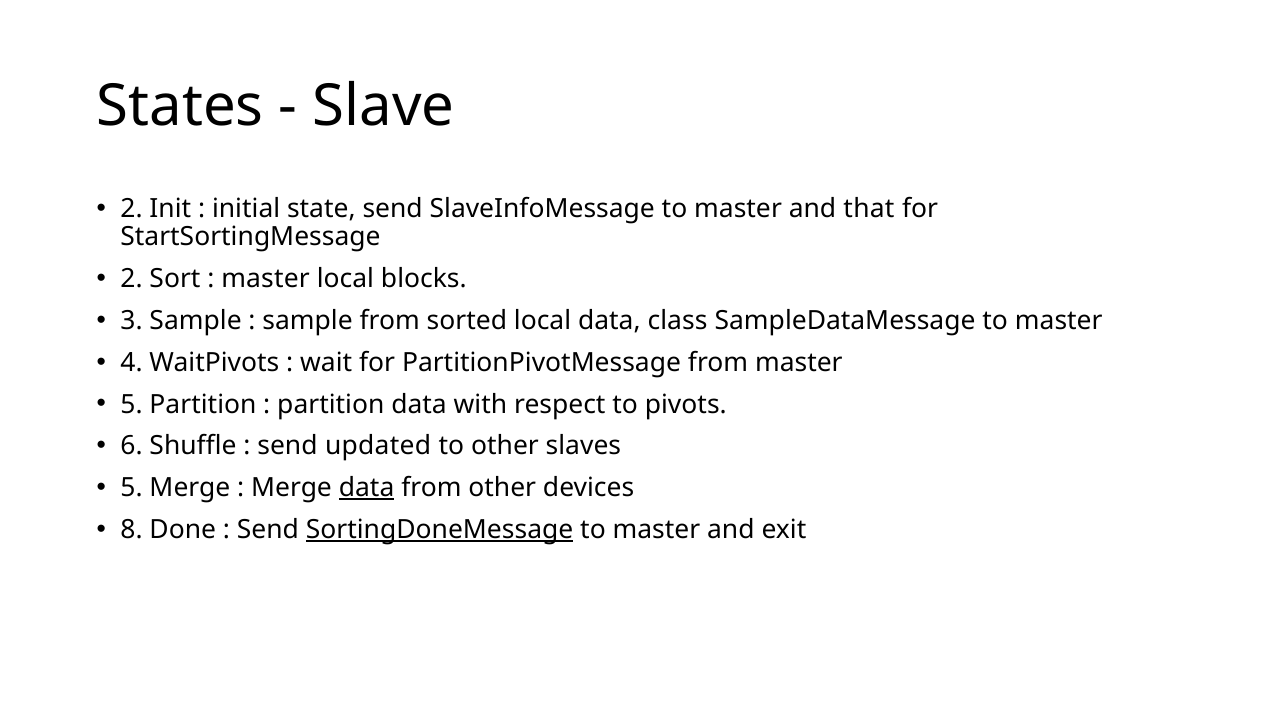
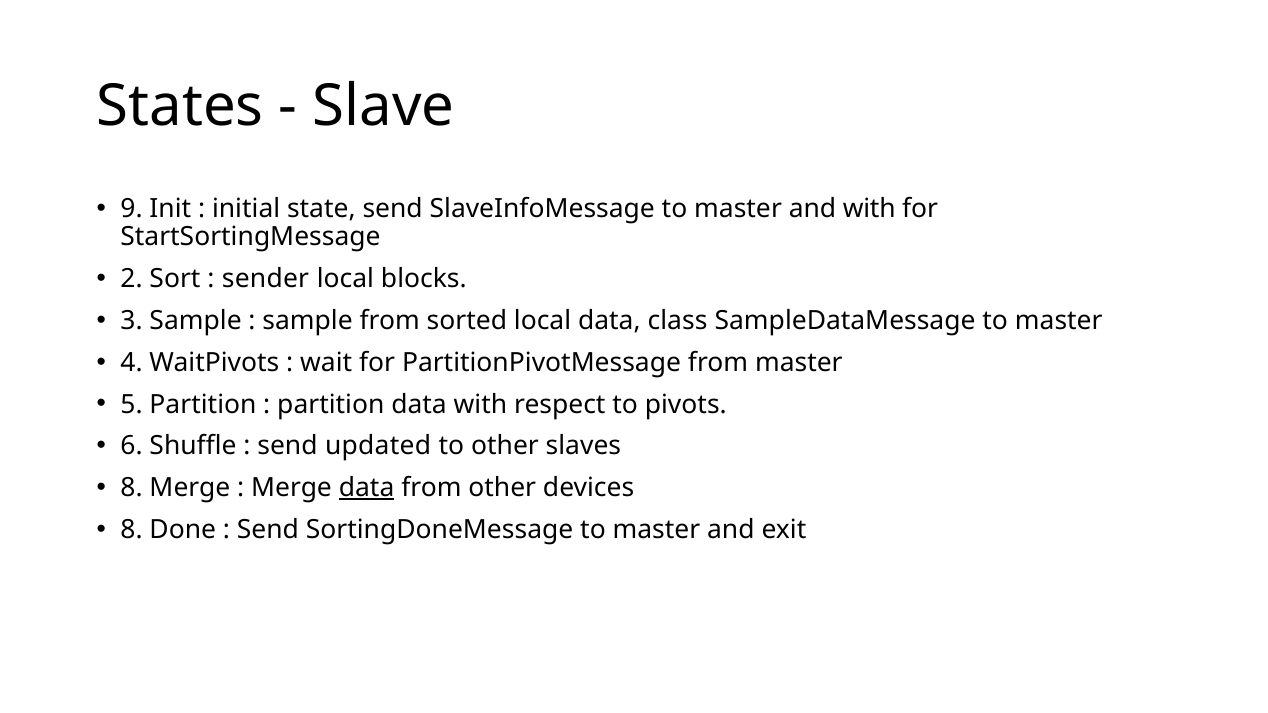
2: 2 -> 9 (132, 209)
and that: that -> with (869, 209)
master: master -> sender (266, 279)
5: 5 -> 8 (132, 488)
SortingDoneMessage underline: present -> none (440, 530)
